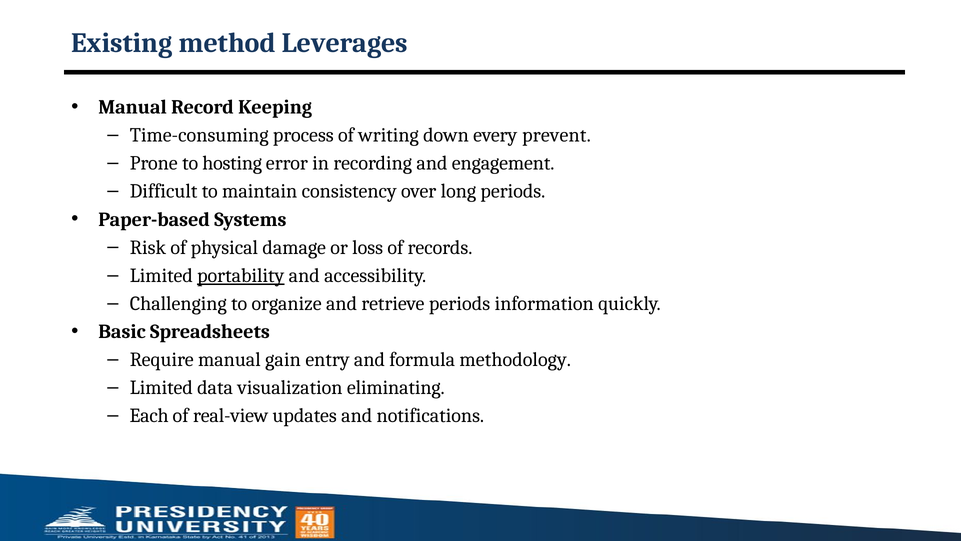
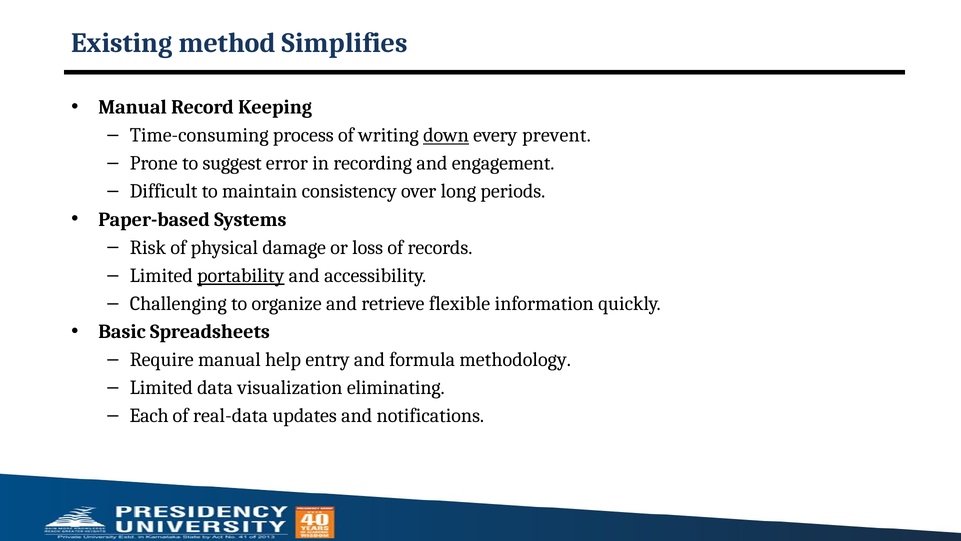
Leverages: Leverages -> Simplifies (345, 43)
down underline: none -> present (446, 135)
hosting: hosting -> suggest (232, 163)
retrieve periods: periods -> flexible (460, 303)
gain: gain -> help (283, 359)
real-view: real-view -> real-data (231, 416)
